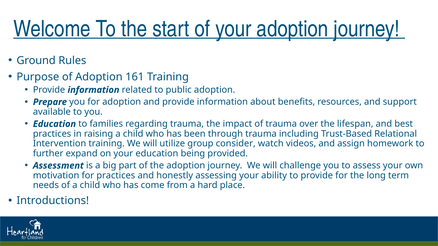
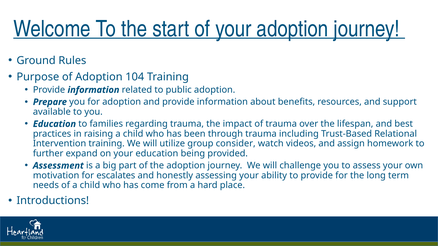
161: 161 -> 104 (135, 77)
for practices: practices -> escalates (116, 176)
